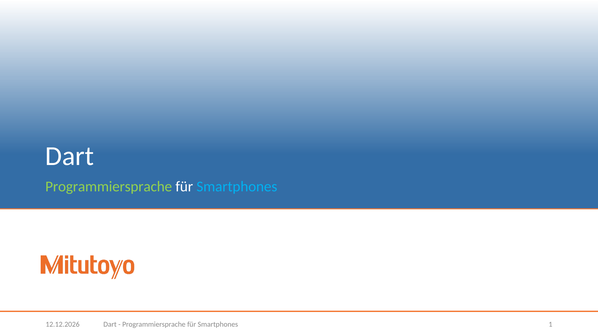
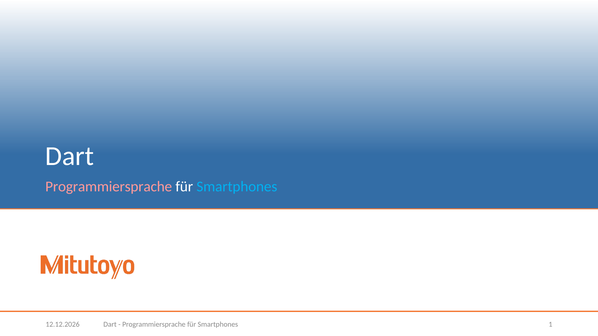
Programmiersprache colour: light green -> pink (109, 187)
